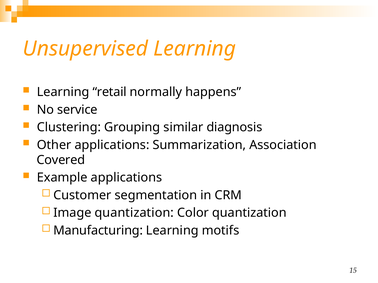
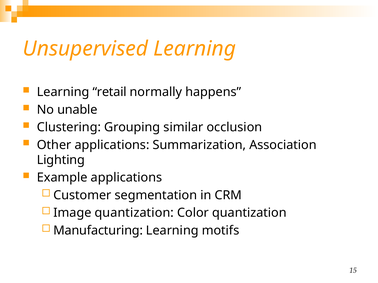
service: service -> unable (77, 110)
diagnosis: diagnosis -> occlusion (234, 128)
Covered: Covered -> Lighting (61, 160)
